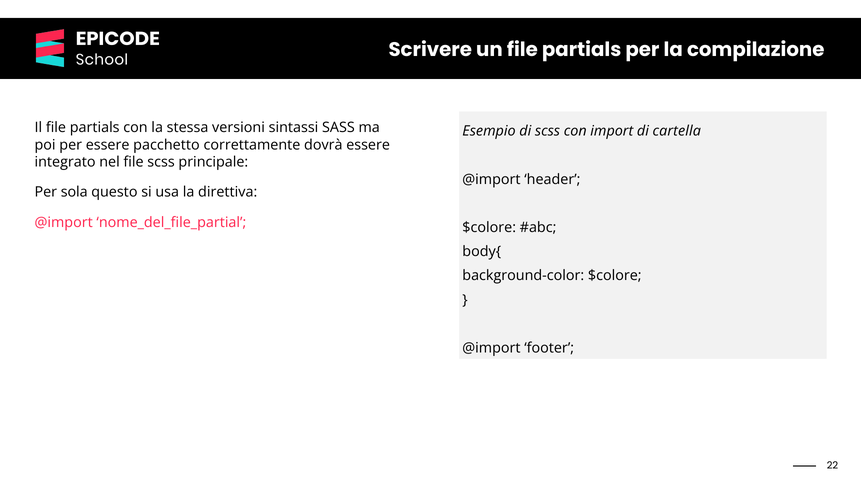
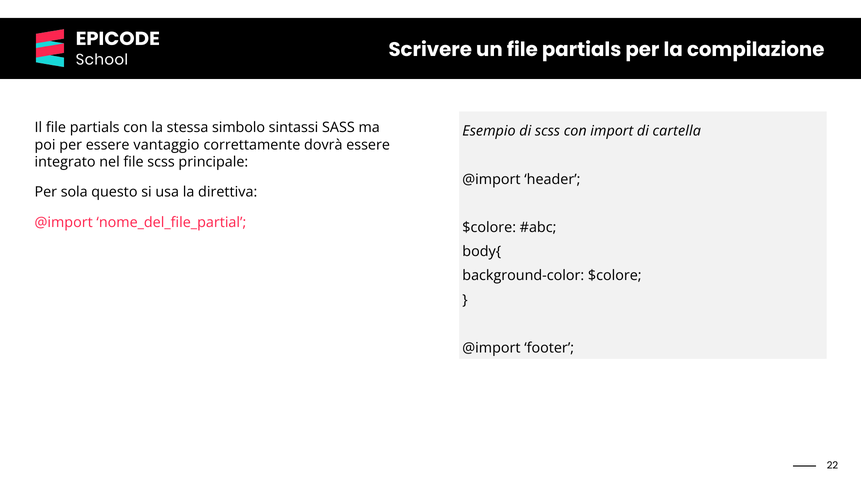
versioni: versioni -> simbolo (239, 128)
pacchetto: pacchetto -> vantaggio (166, 145)
